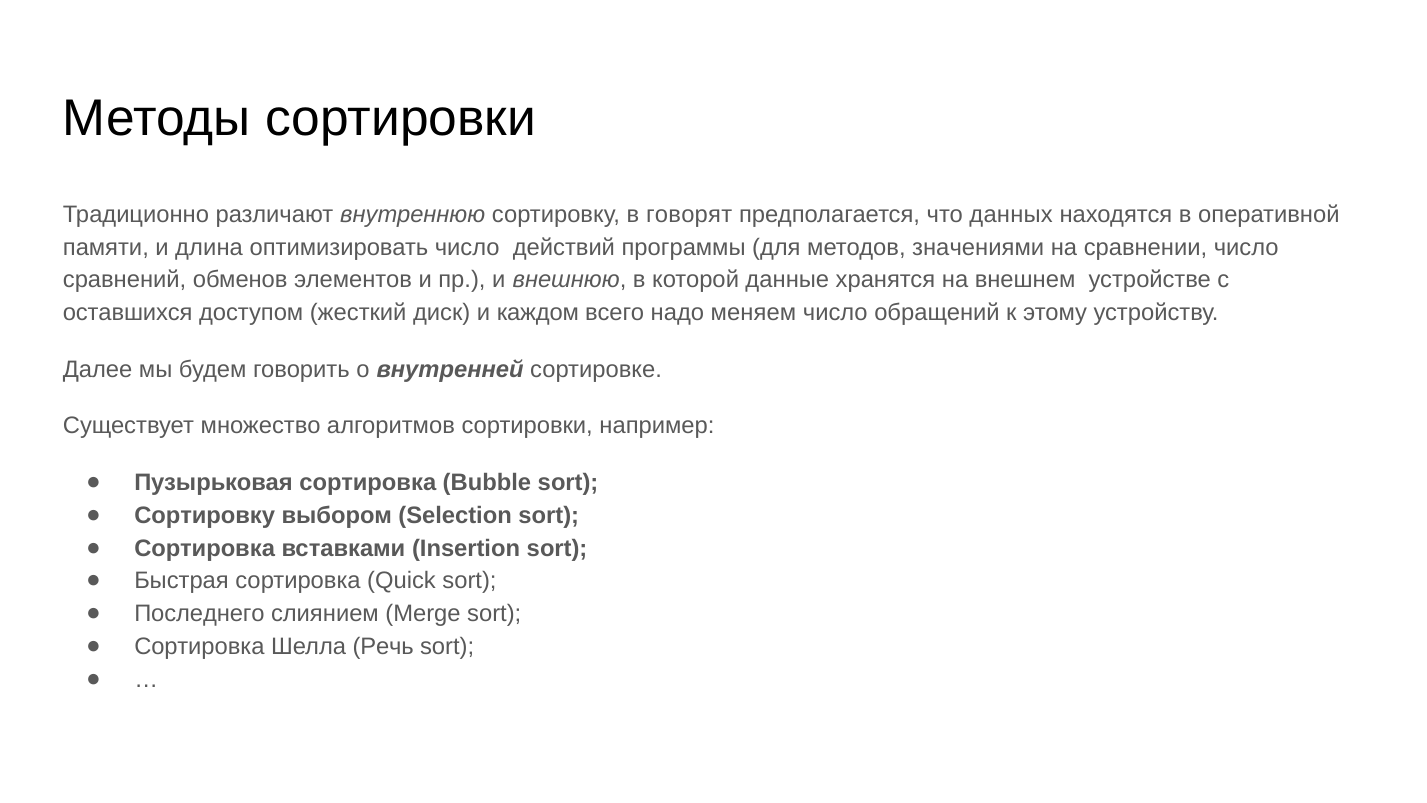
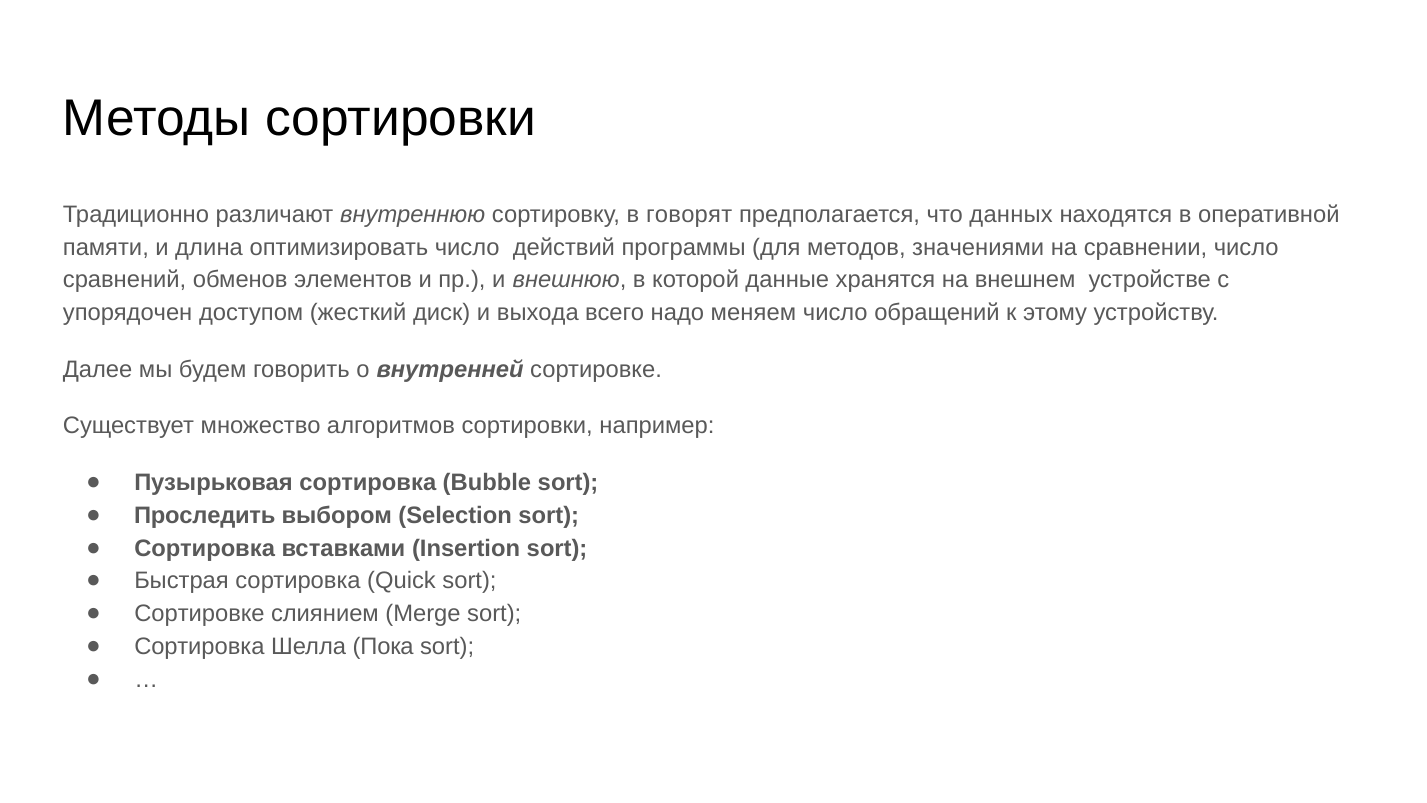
оставшихся: оставшихся -> упорядочен (128, 313)
каждом: каждом -> выхода (538, 313)
Сортировку: Сортировку -> Проследить (205, 515)
Последнего: Последнего -> Сортировке (199, 614)
Речь: Речь -> Пока (383, 646)
